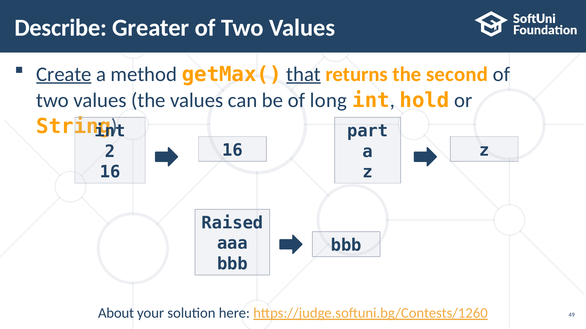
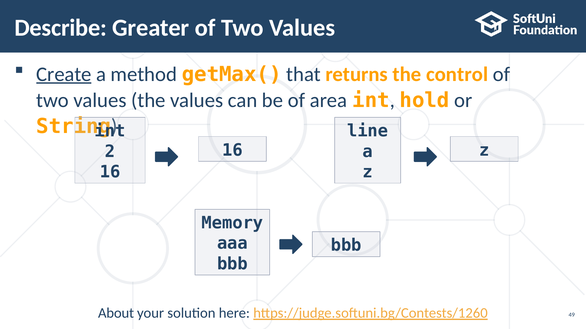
that underline: present -> none (304, 74)
second: second -> control (457, 74)
long: long -> area (328, 100)
part: part -> line (368, 131)
Raised: Raised -> Memory (232, 223)
